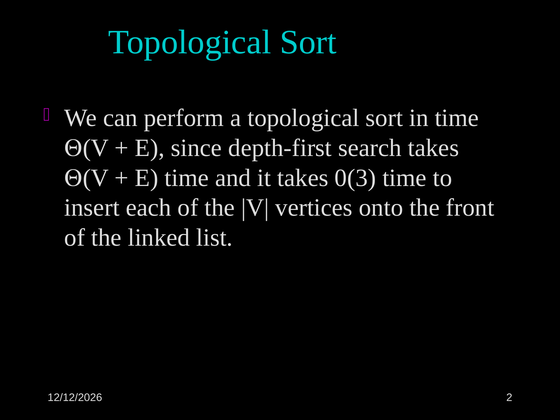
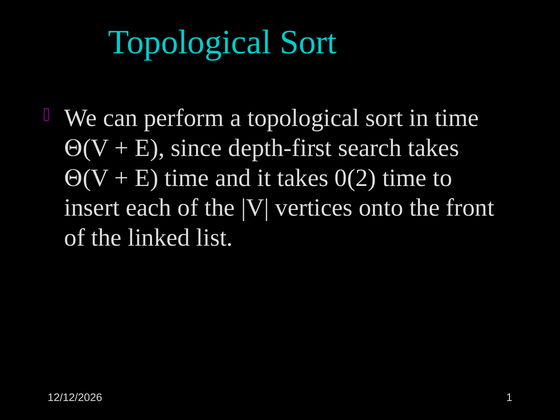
0(3: 0(3 -> 0(2 (355, 178)
2: 2 -> 1 (509, 397)
